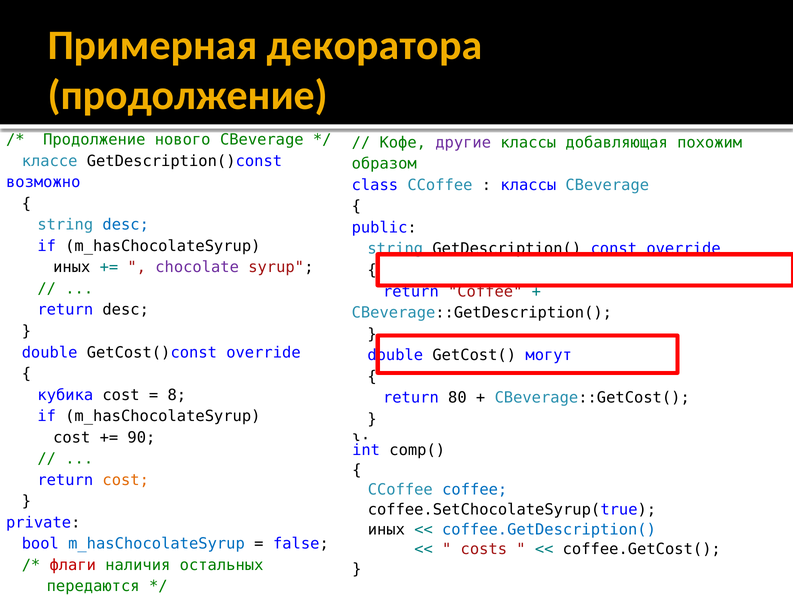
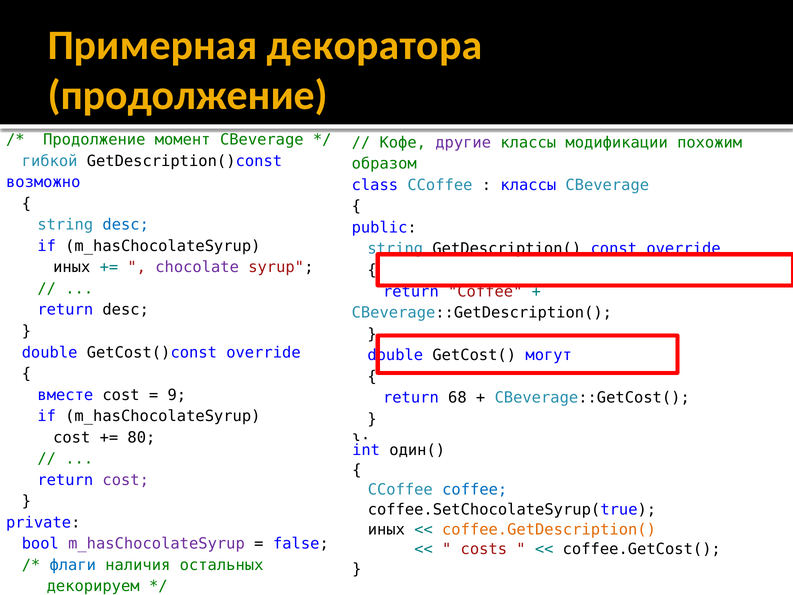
нового: нового -> момент (183, 140)
добавляющая: добавляющая -> модификации (617, 142)
классе: классе -> гибкой (50, 161)
кубика: кубика -> вместе (65, 395)
8: 8 -> 9 (177, 395)
80: 80 -> 68 (457, 398)
90: 90 -> 80 (141, 437)
comp(: comp( -> один( (417, 450)
cost colour: orange -> purple (126, 480)
coffee.GetDescription( colour: blue -> orange (549, 529)
m_hasChocolateSyrup colour: blue -> purple (156, 544)
флаги colour: red -> blue (73, 565)
передаются: передаются -> декорируем (93, 586)
